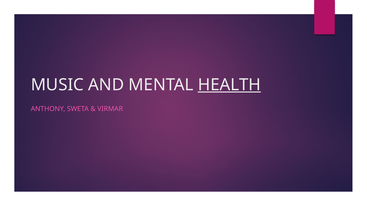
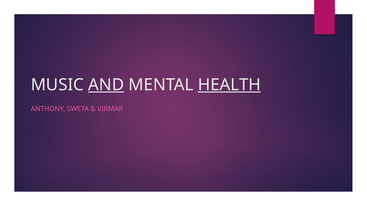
AND underline: none -> present (106, 85)
